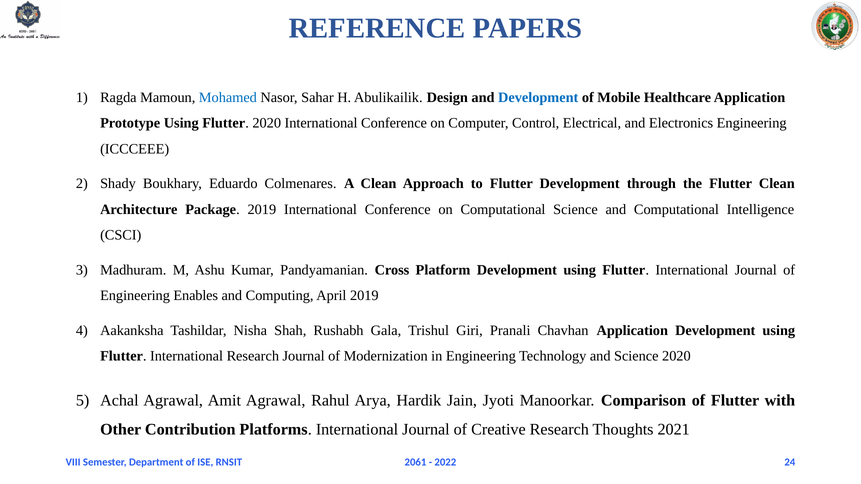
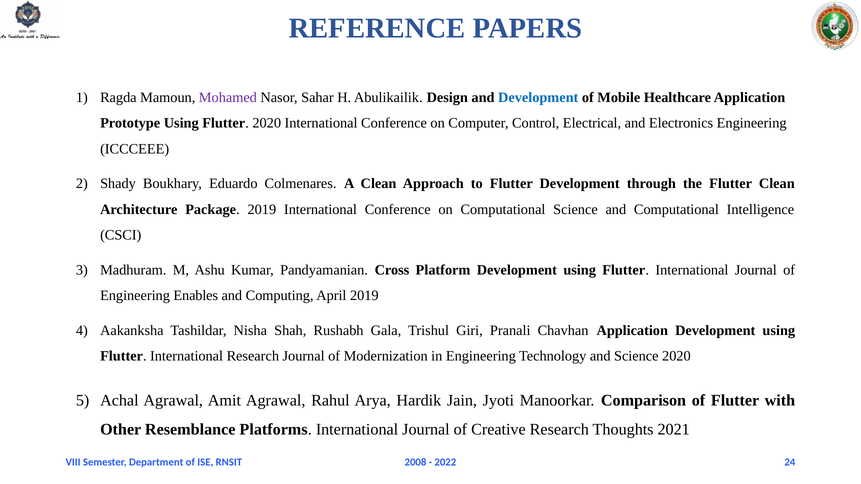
Mohamed colour: blue -> purple (228, 97)
Contribution: Contribution -> Resemblance (190, 430)
2061: 2061 -> 2008 (415, 462)
